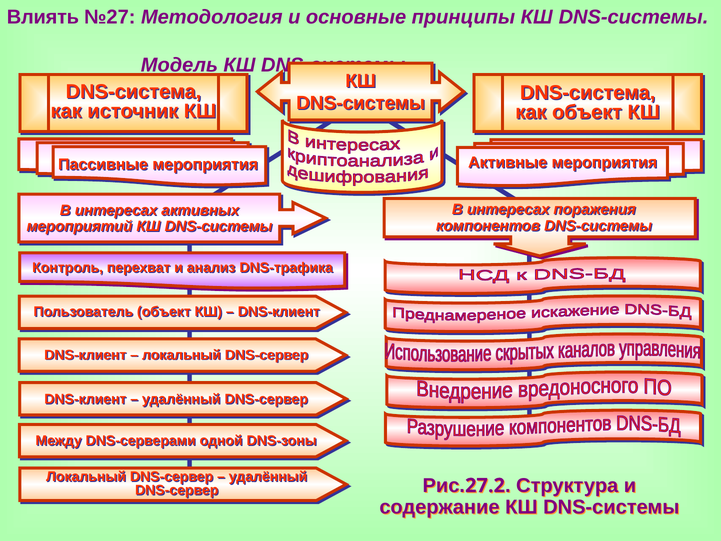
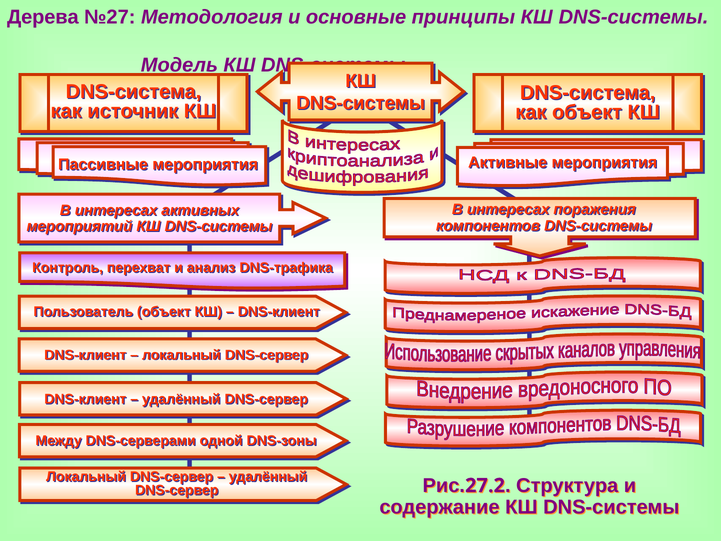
Влиять: Влиять -> Дерева (43, 17)
